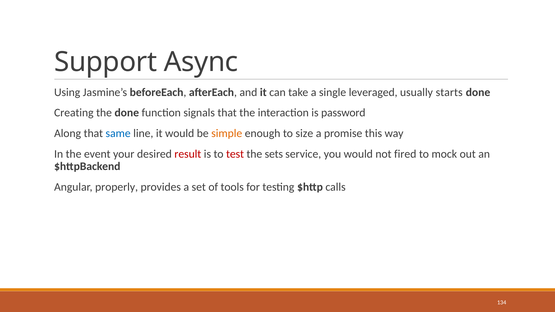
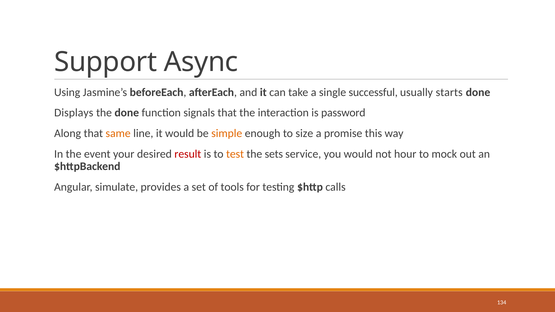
leveraged: leveraged -> successful (373, 92)
Creating: Creating -> Displays (74, 113)
same colour: blue -> orange (118, 133)
test colour: red -> orange (235, 154)
fired: fired -> hour (405, 154)
properly: properly -> simulate (117, 187)
